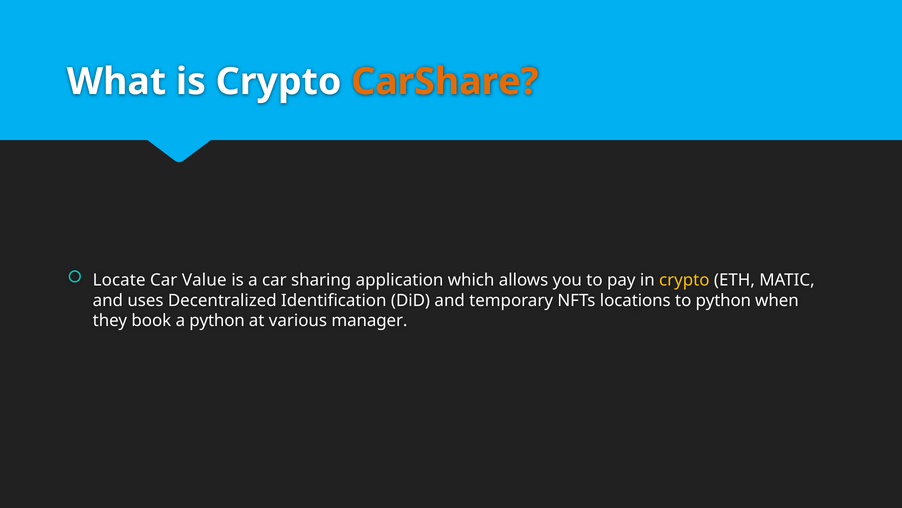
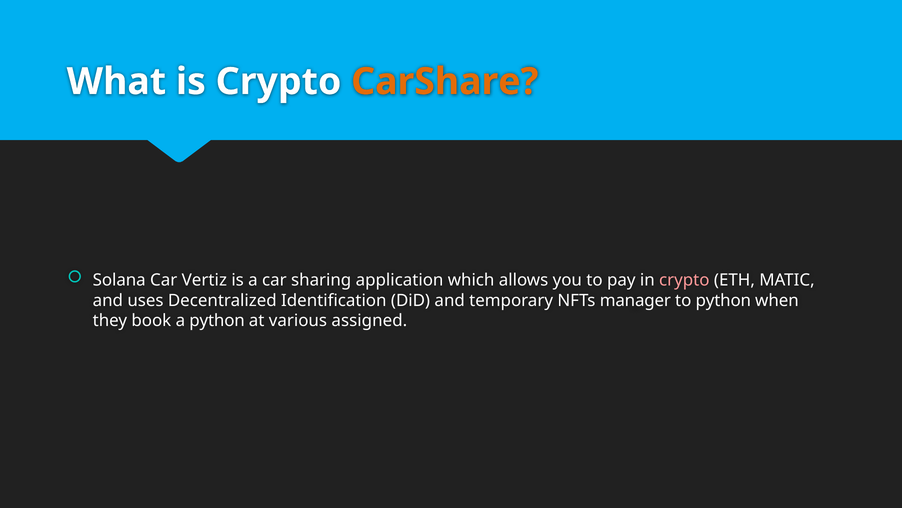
Locate: Locate -> Solana (119, 280)
Value: Value -> Vertiz (204, 280)
crypto colour: yellow -> pink (684, 280)
locations: locations -> manager (635, 300)
manager: manager -> assigned (369, 320)
